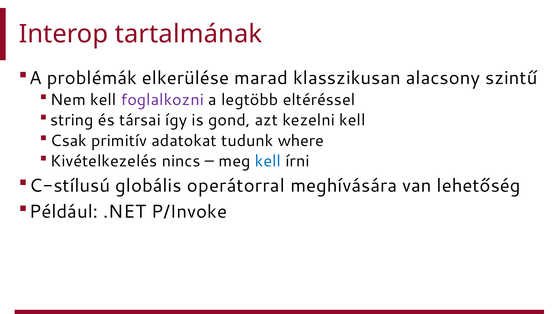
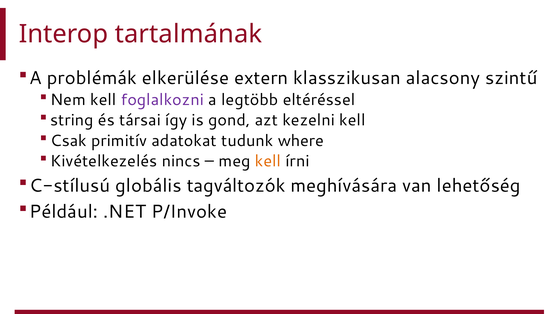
marad: marad -> extern (261, 78)
kell colour: blue -> orange (268, 161)
operátorral: operátorral -> tagváltozók (236, 186)
